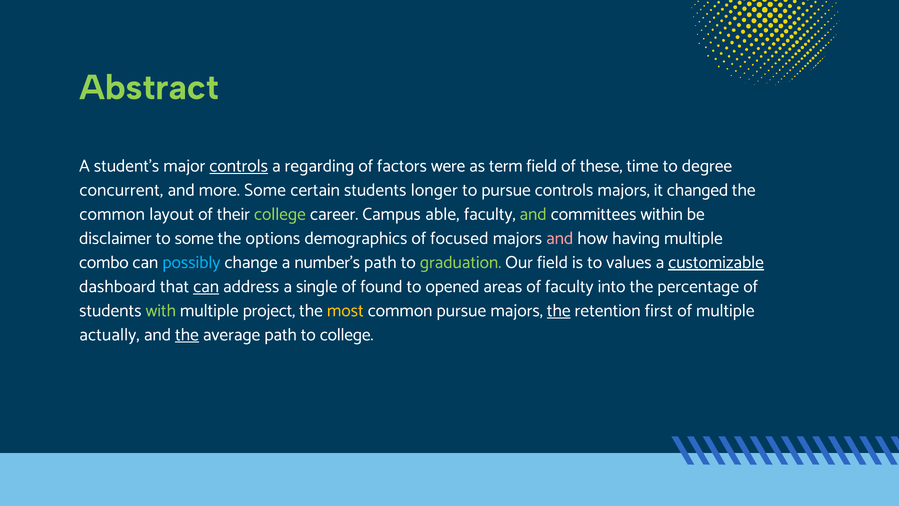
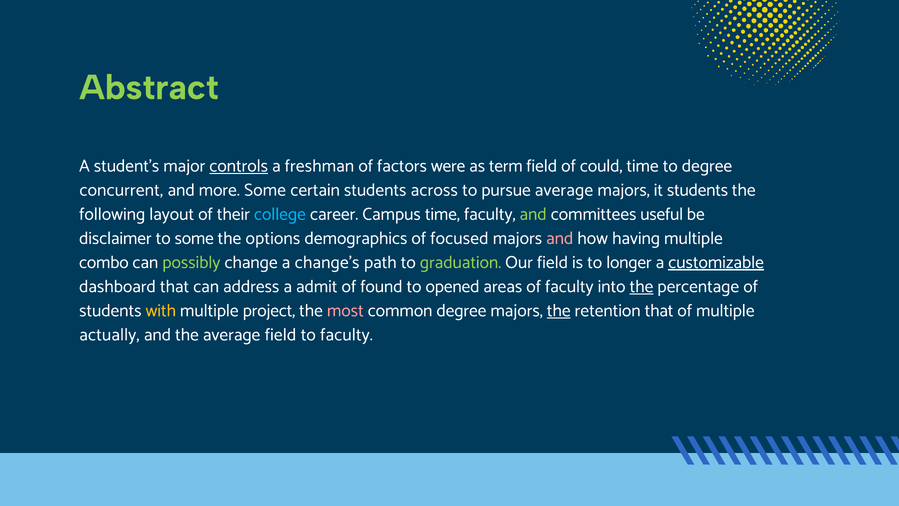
regarding: regarding -> freshman (319, 166)
these: these -> could (601, 166)
longer: longer -> across (434, 190)
pursue controls: controls -> average (564, 190)
it changed: changed -> students (698, 190)
common: common -> following (112, 214)
college colour: light green -> light blue (280, 214)
Campus able: able -> time (442, 214)
within: within -> useful (662, 214)
possibly colour: light blue -> light green (191, 262)
number’s: number’s -> change’s (327, 262)
values: values -> longer (629, 262)
can underline: present -> none (206, 286)
single: single -> admit (317, 286)
the underline: none -> present (641, 286)
with colour: light green -> yellow (161, 310)
most colour: yellow -> pink (345, 310)
common pursue: pursue -> degree (461, 310)
retention first: first -> that (659, 310)
the underline: present -> none (187, 334)
average path: path -> field (280, 334)
to college: college -> faculty (346, 334)
